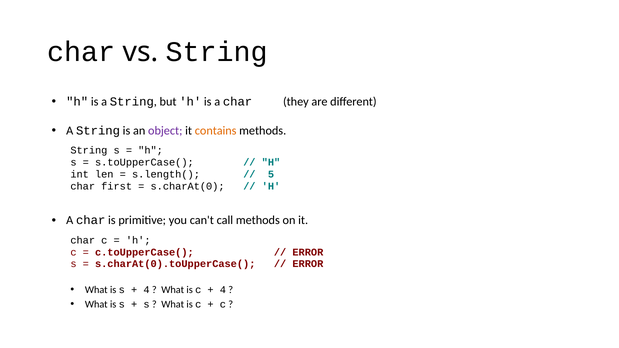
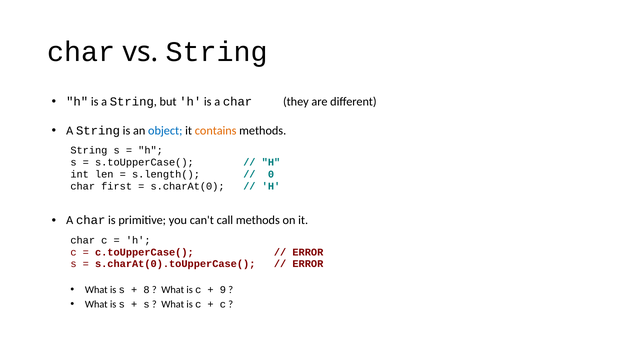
object colour: purple -> blue (165, 131)
5: 5 -> 0 (271, 174)
4: 4 -> 8 (146, 290)
4: 4 -> 9 (223, 290)
